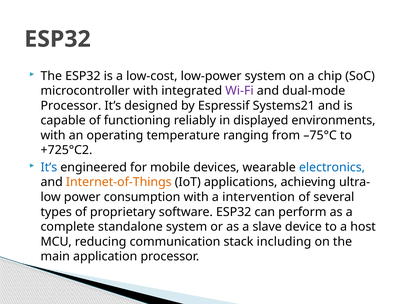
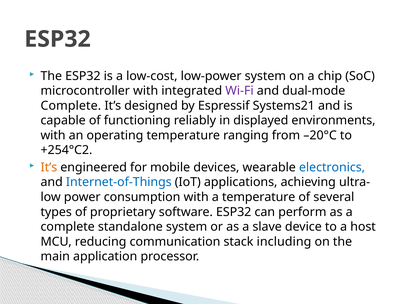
Processor: Processor -> Complete (71, 106)
–75°C: –75°C -> –20°C (320, 136)
+725°C2: +725°C2 -> +254°C2 (66, 150)
It’s colour: blue -> orange (49, 168)
Internet-of-Things colour: orange -> blue (119, 183)
a intervention: intervention -> temperature (259, 197)
